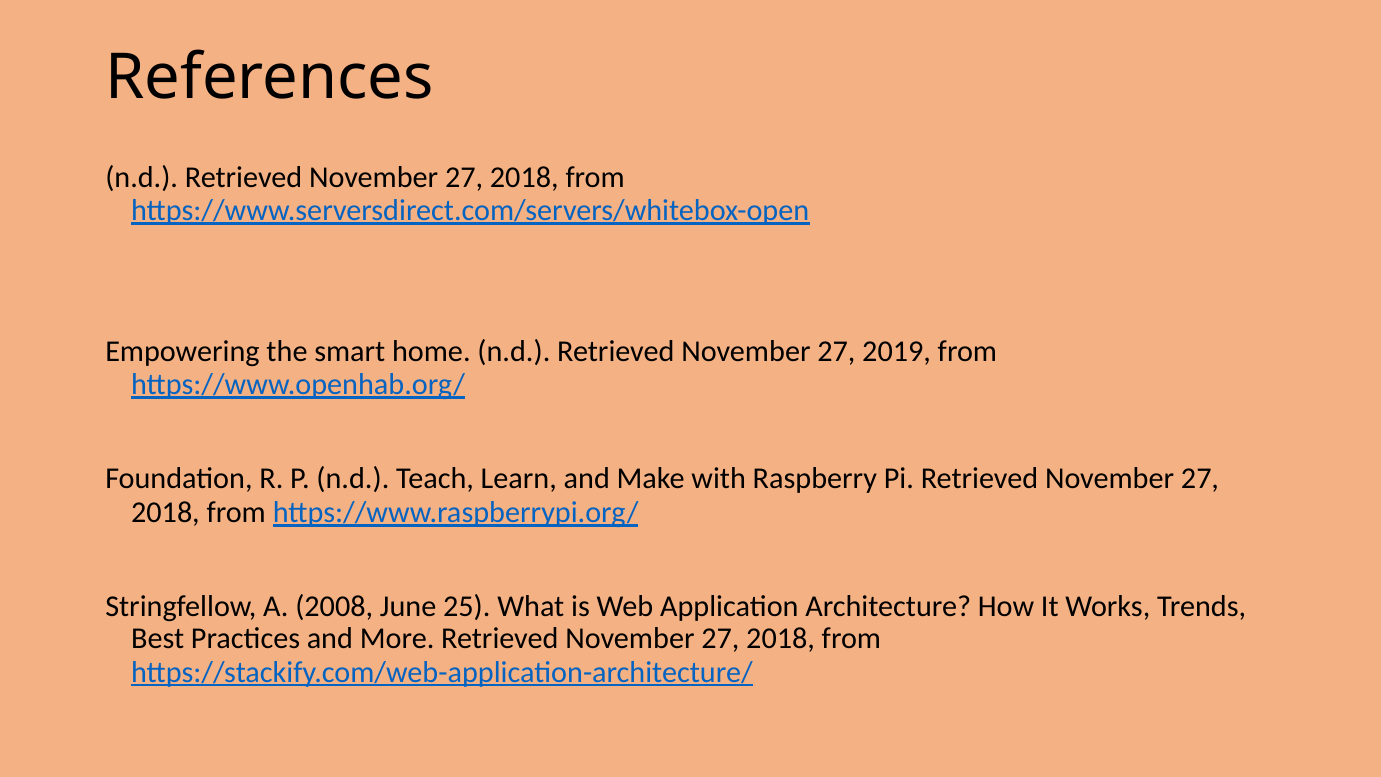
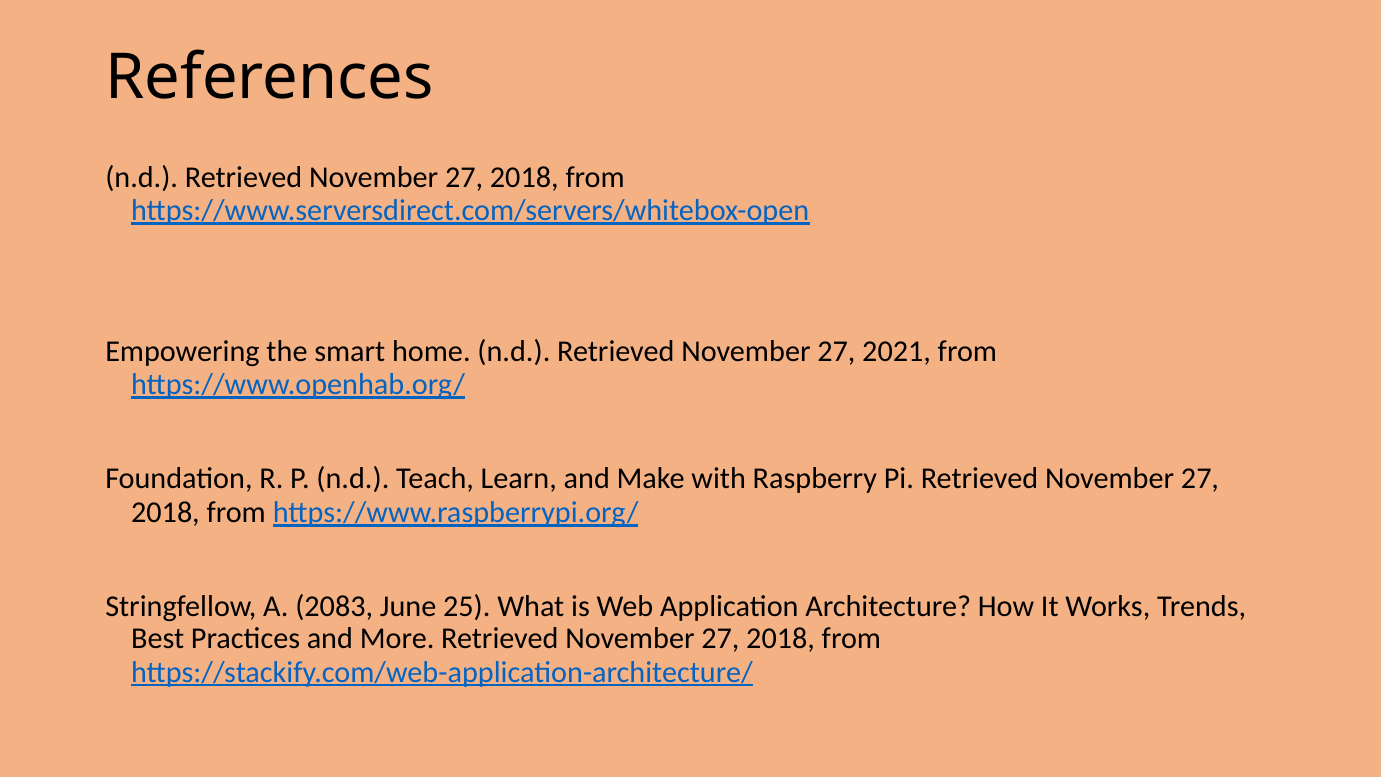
2019: 2019 -> 2021 (897, 352)
2008: 2008 -> 2083 (334, 606)
